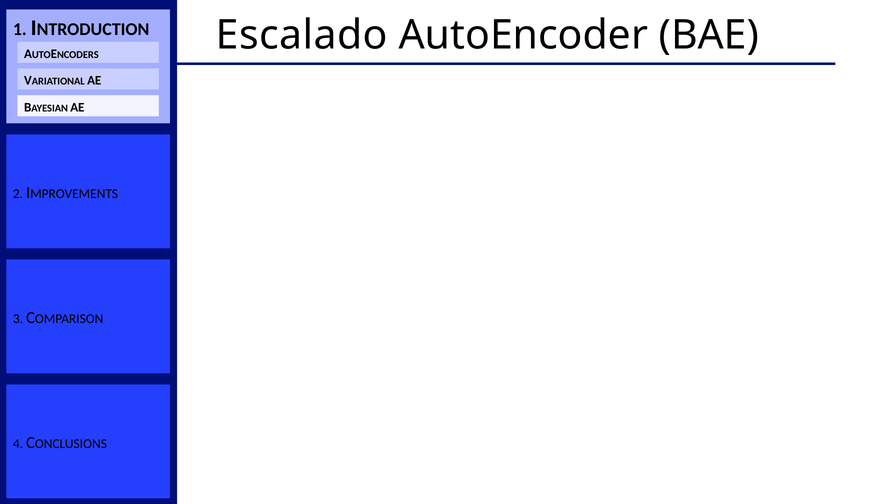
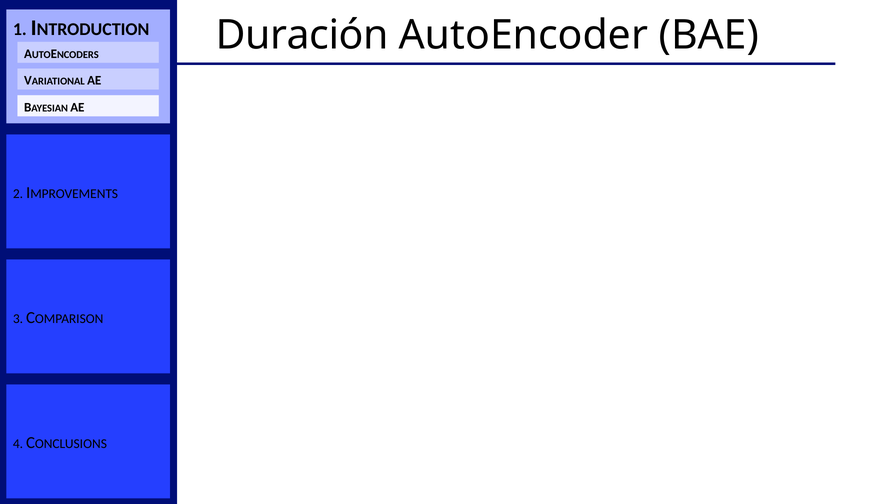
Escalado: Escalado -> Duración (302, 35)
